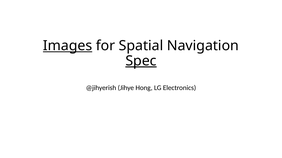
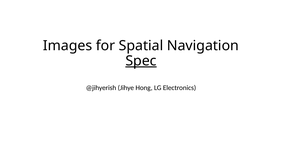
Images underline: present -> none (68, 46)
